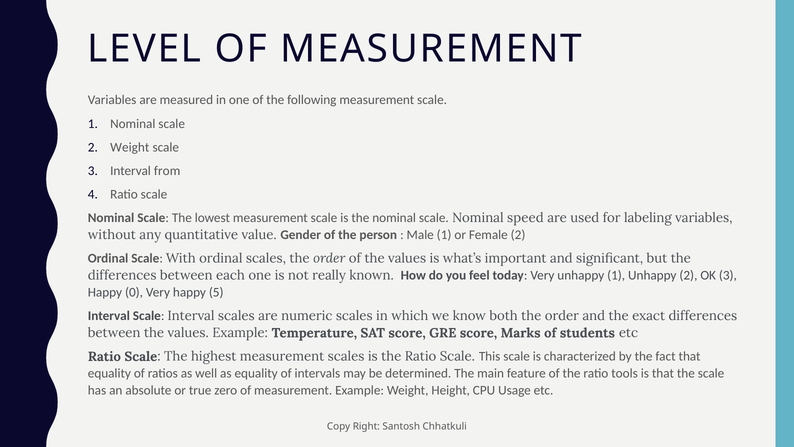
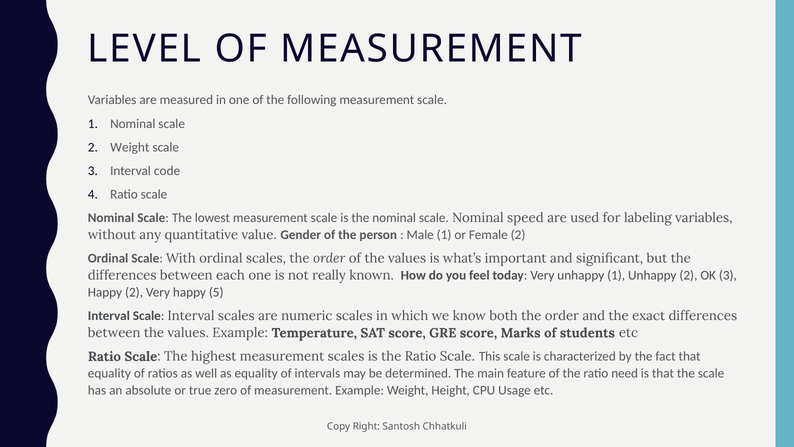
from: from -> code (167, 171)
Happy 0: 0 -> 2 (134, 292)
tools: tools -> need (625, 373)
